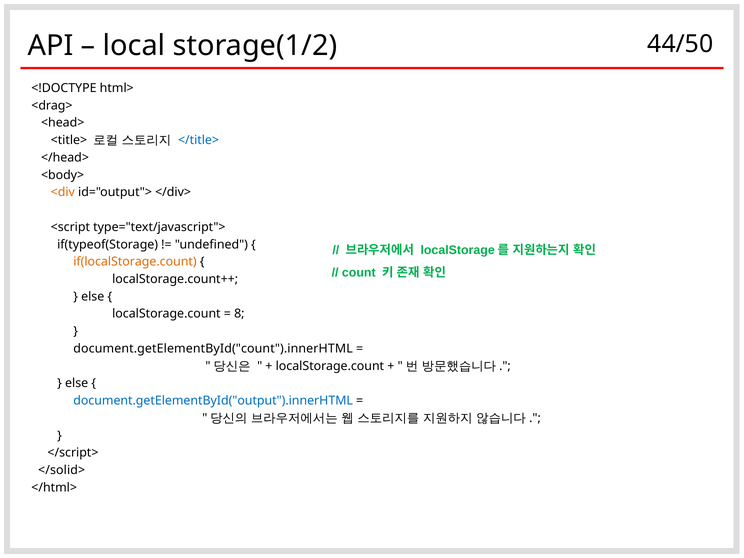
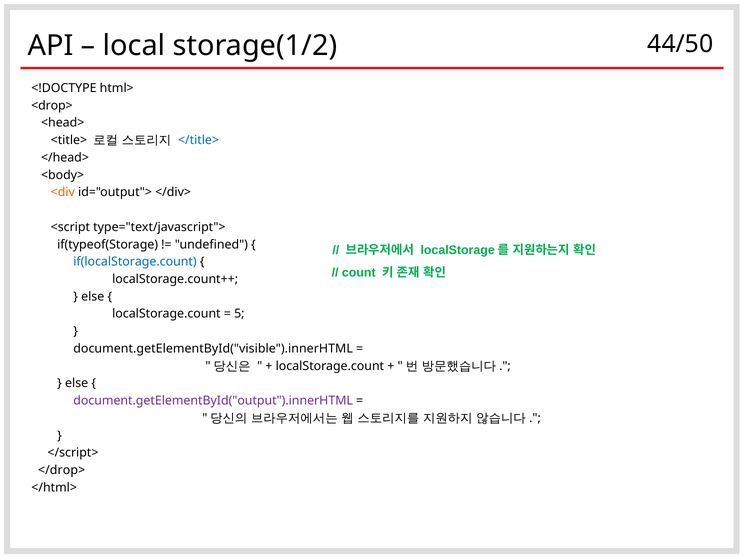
<drag>: <drag> -> <drop> (52, 105)
if(localStorage.count colour: orange -> blue (135, 262)
8: 8 -> 5 (239, 314)
document.getElementById("count").innerHTML: document.getElementById("count").innerHTML -> document.getElementById("visible").innerHTML (213, 349)
document.getElementById("output").innerHTML colour: blue -> purple (213, 401)
</solid>: </solid> -> </drop> (62, 470)
